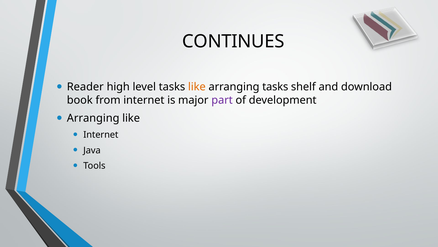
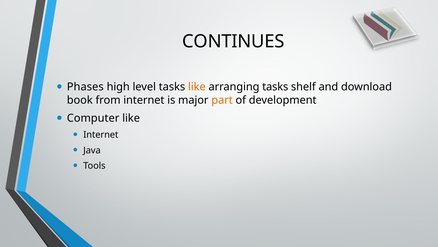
Reader: Reader -> Phases (85, 87)
part colour: purple -> orange (222, 100)
Arranging: Arranging -> Computer (93, 118)
